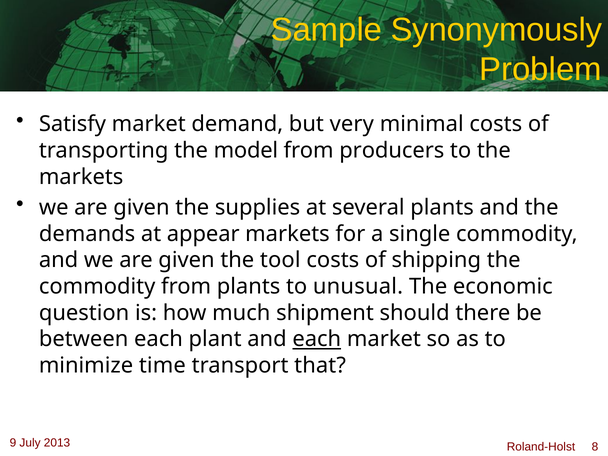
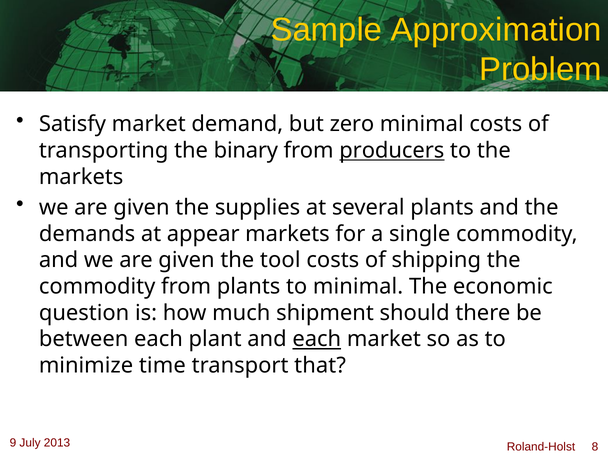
Synonymously: Synonymously -> Approximation (496, 30)
very: very -> zero (352, 124)
model: model -> binary (246, 150)
producers underline: none -> present (392, 150)
to unusual: unusual -> minimal (358, 287)
